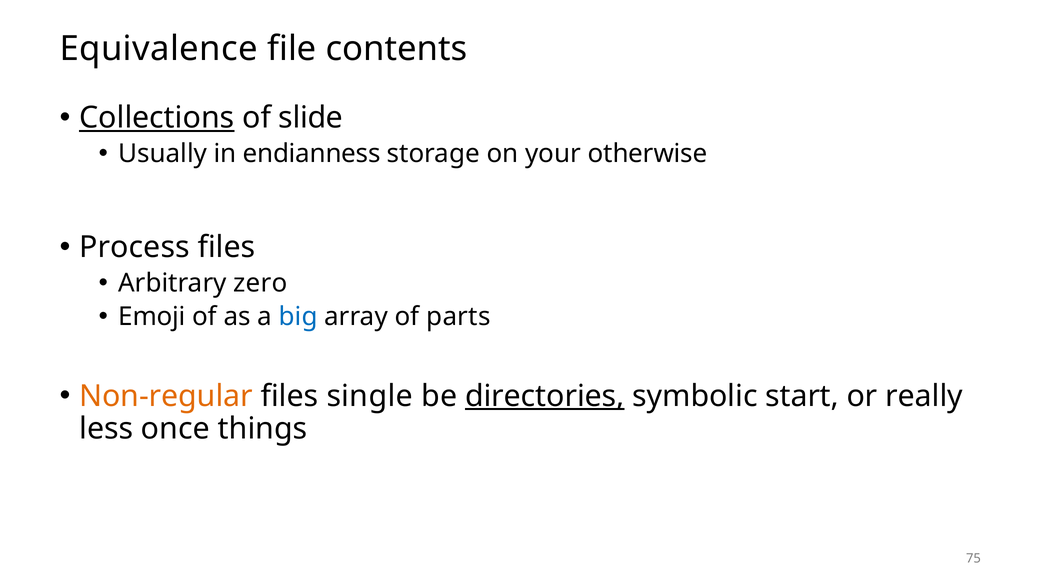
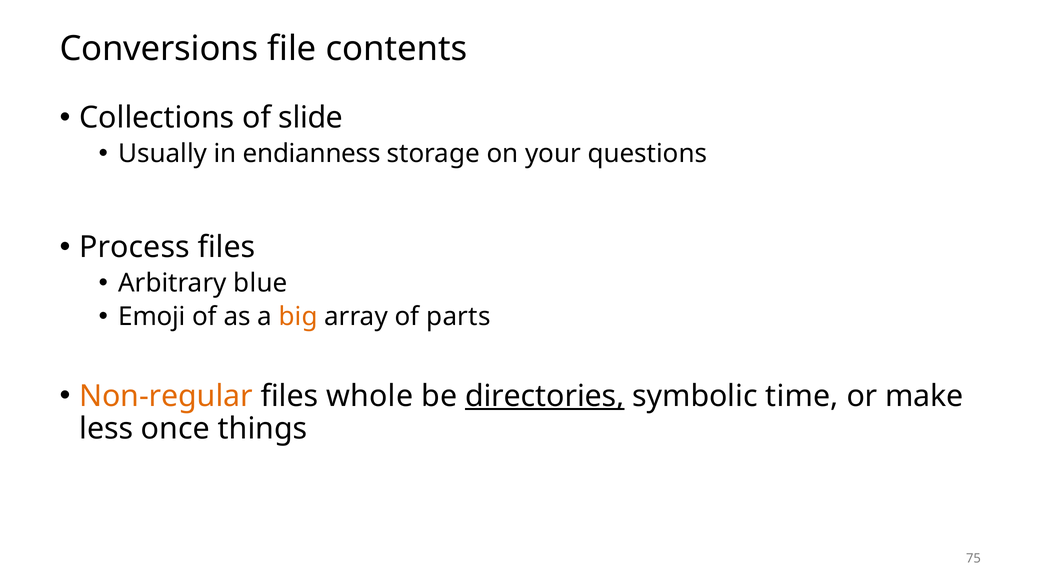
Equivalence: Equivalence -> Conversions (159, 49)
Collections underline: present -> none (157, 118)
otherwise: otherwise -> questions (647, 154)
zero: zero -> blue (260, 283)
big colour: blue -> orange (298, 317)
single: single -> whole (370, 396)
start: start -> time (802, 396)
really: really -> make (924, 396)
